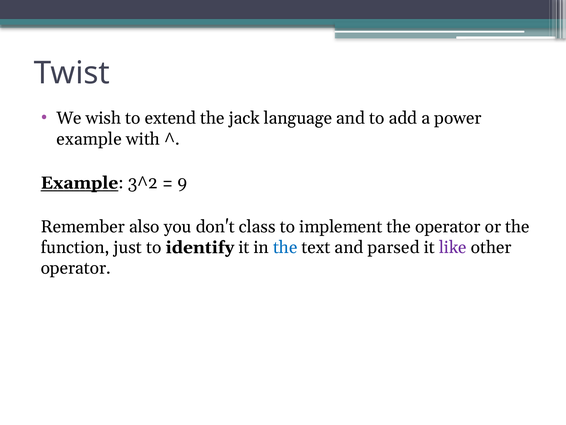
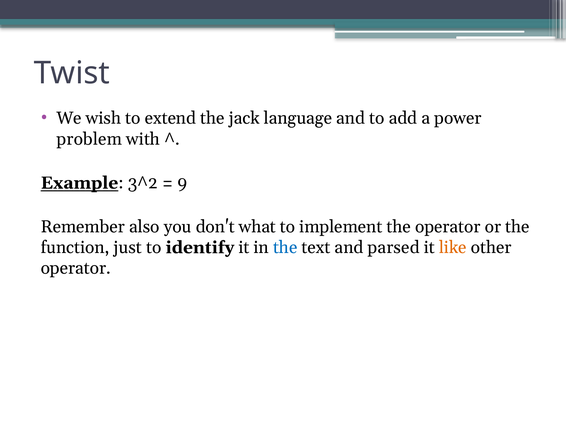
example: example -> problem (89, 139)
class: class -> what (257, 226)
like colour: purple -> orange (453, 247)
